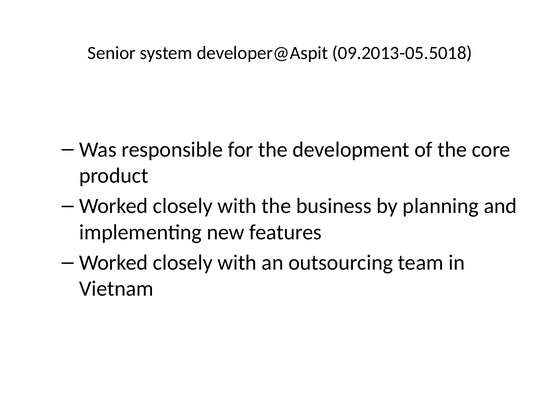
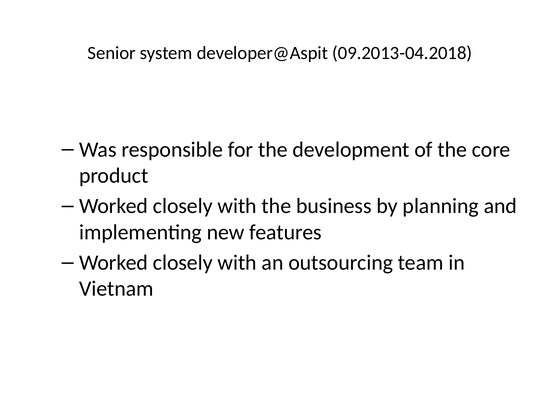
09.2013-05.5018: 09.2013-05.5018 -> 09.2013-04.2018 (402, 53)
